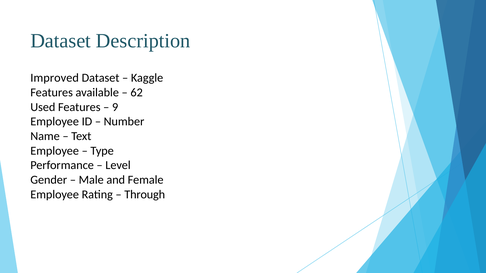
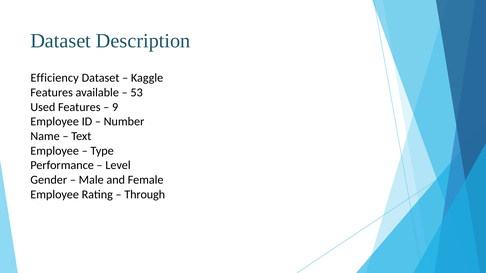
Improved: Improved -> Efficiency (55, 78)
62: 62 -> 53 (137, 93)
